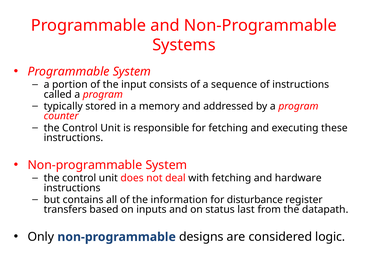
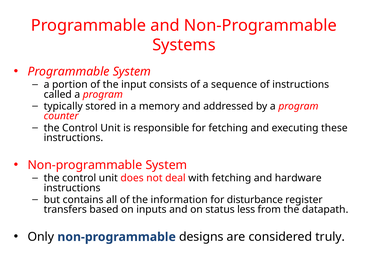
last: last -> less (246, 210)
logic: logic -> truly (330, 237)
